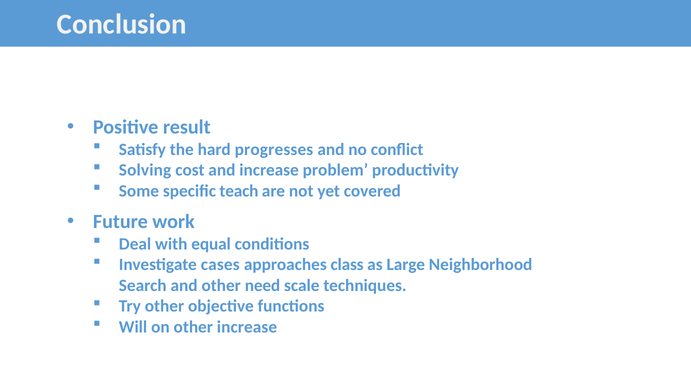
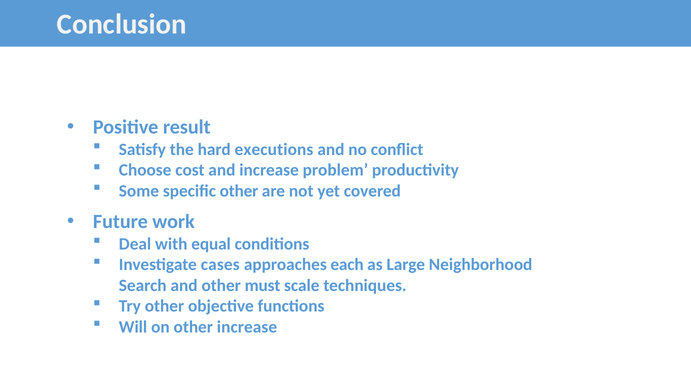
progresses: progresses -> executions (274, 150)
Solving: Solving -> Choose (145, 170)
specific teach: teach -> other (239, 191)
class: class -> each (347, 265)
need: need -> must (263, 286)
